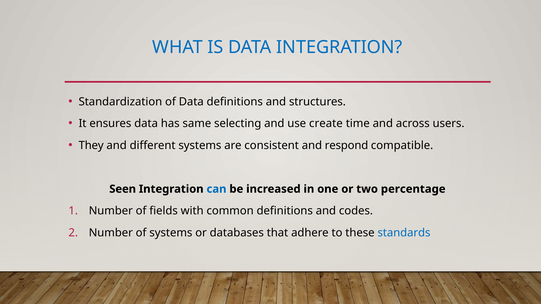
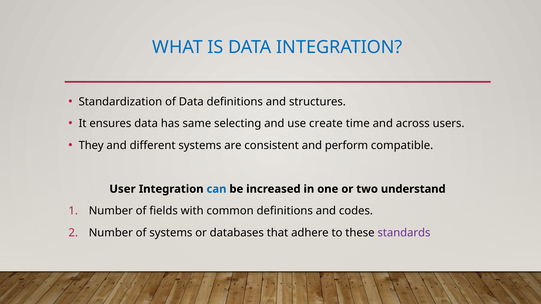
respond: respond -> perform (347, 145)
Seen: Seen -> User (123, 189)
percentage: percentage -> understand (413, 189)
standards colour: blue -> purple (404, 233)
